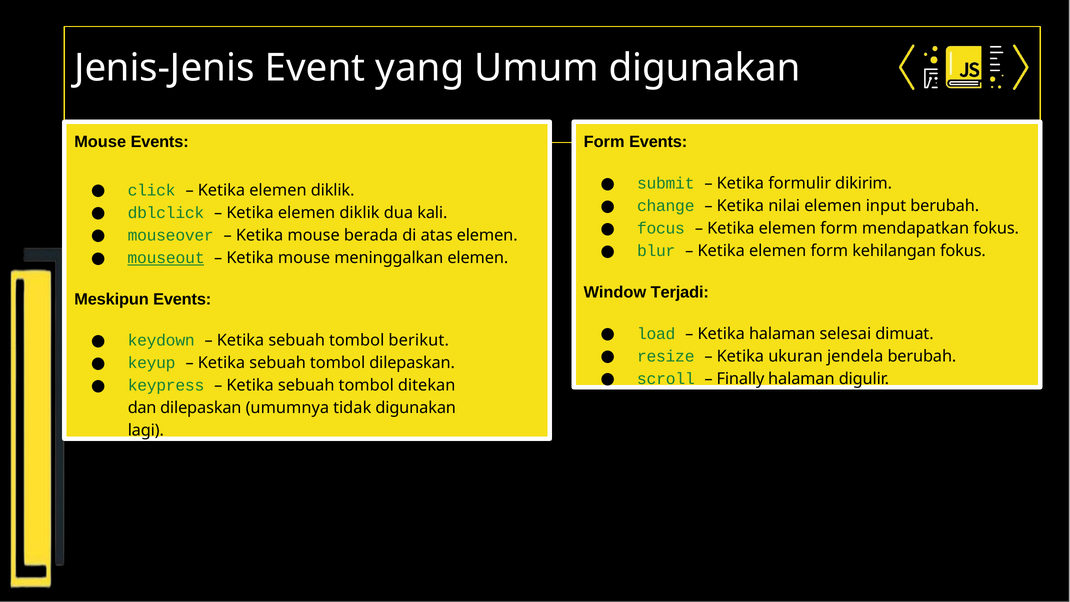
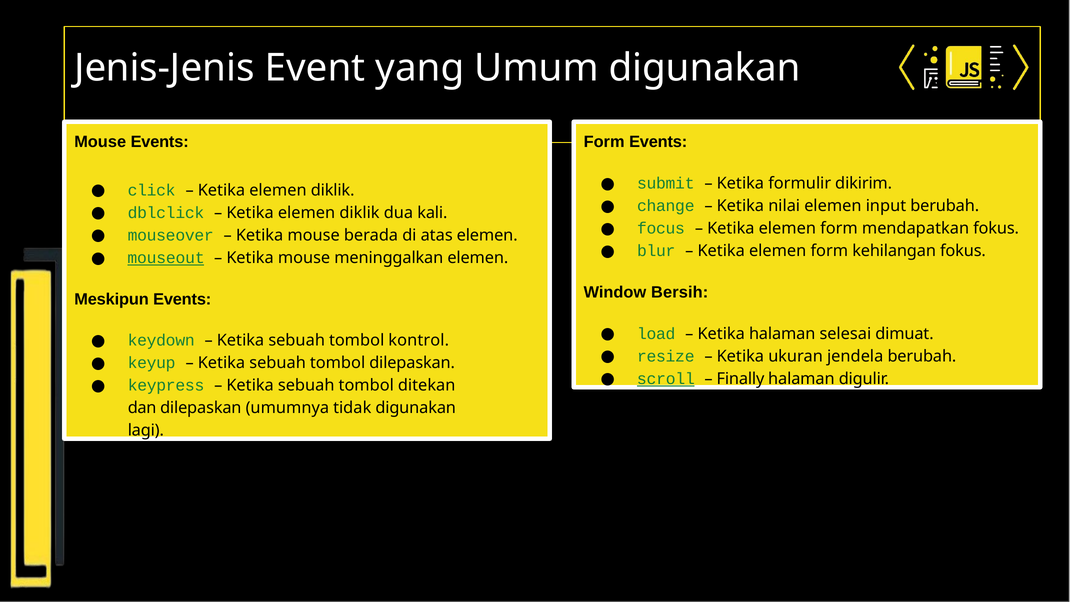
Terjadi: Terjadi -> Bersih (680, 292)
berikut: berikut -> kontrol (419, 340)
scroll underline: none -> present (666, 379)
